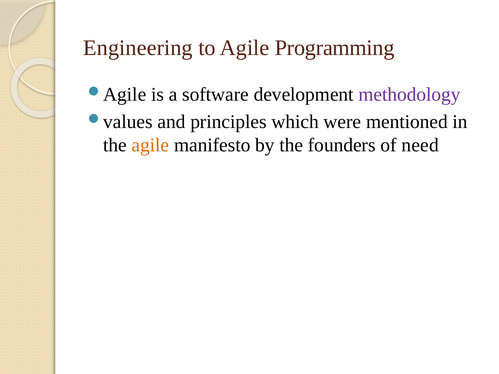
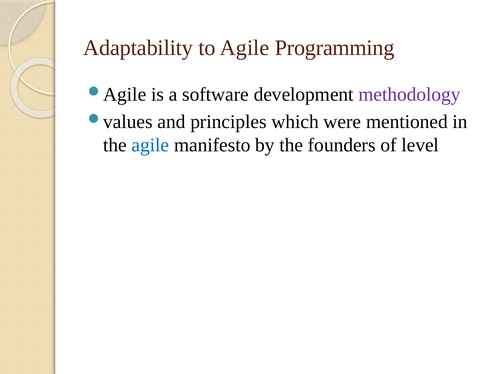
Engineering: Engineering -> Adaptability (138, 48)
agile colour: orange -> blue (150, 145)
need: need -> level (420, 145)
